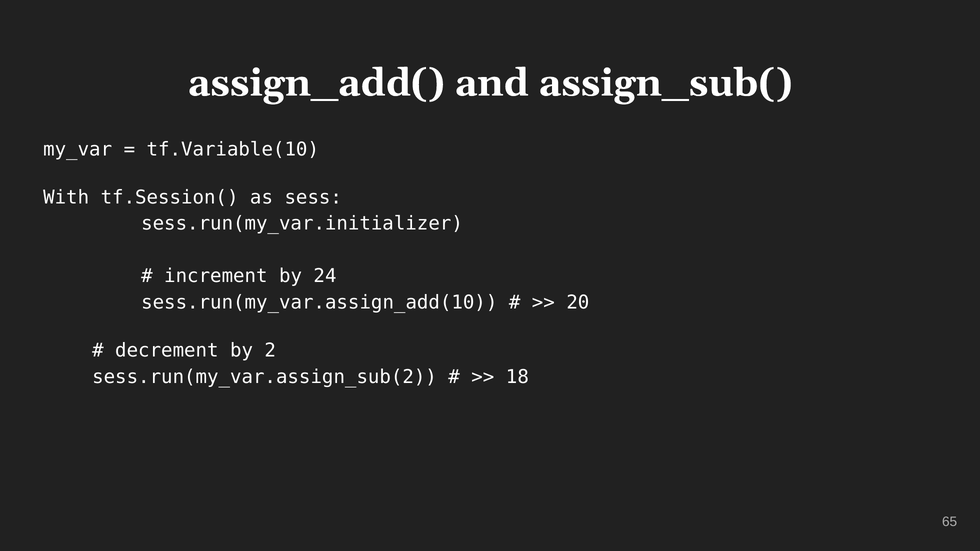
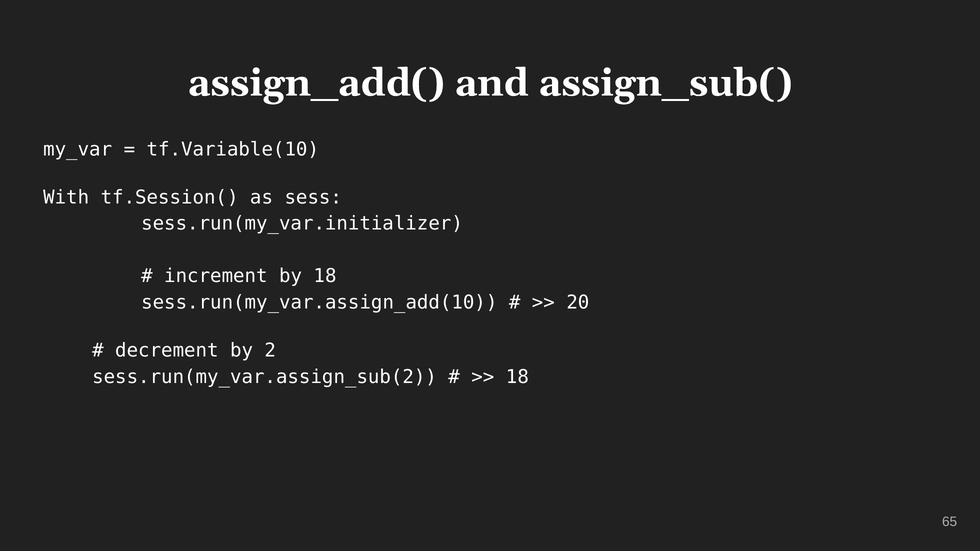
by 24: 24 -> 18 (325, 276)
